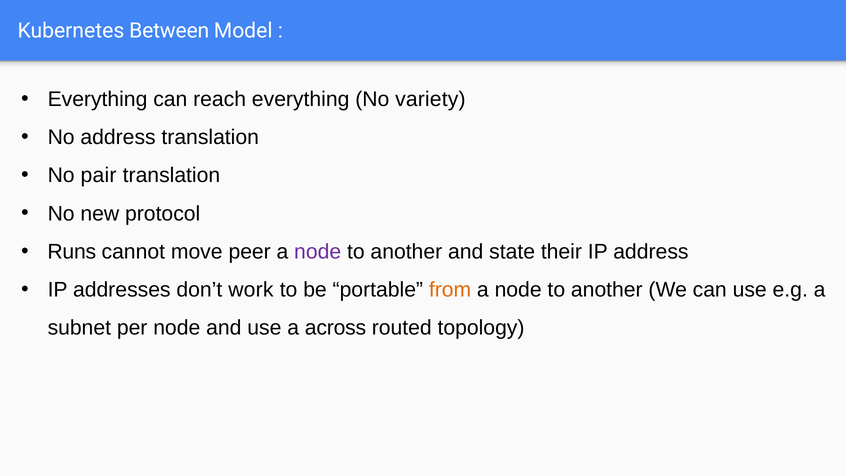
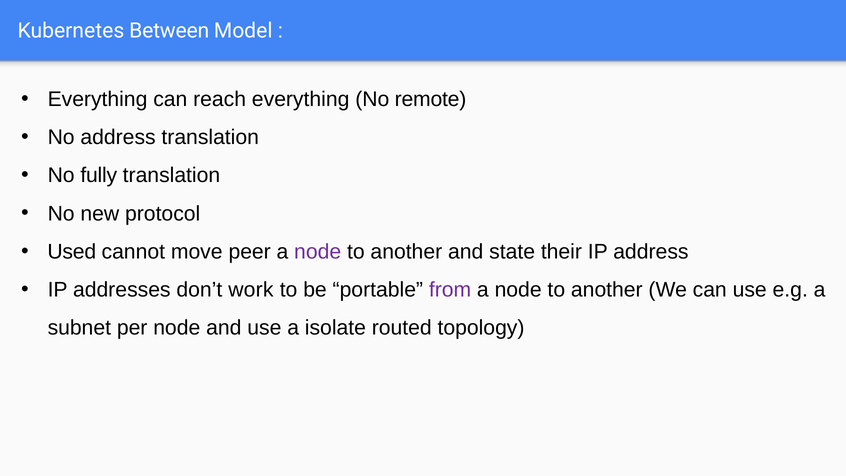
variety: variety -> remote (431, 99)
pair: pair -> fully (99, 175)
Runs: Runs -> Used (72, 252)
from colour: orange -> purple (450, 290)
across: across -> isolate (335, 328)
